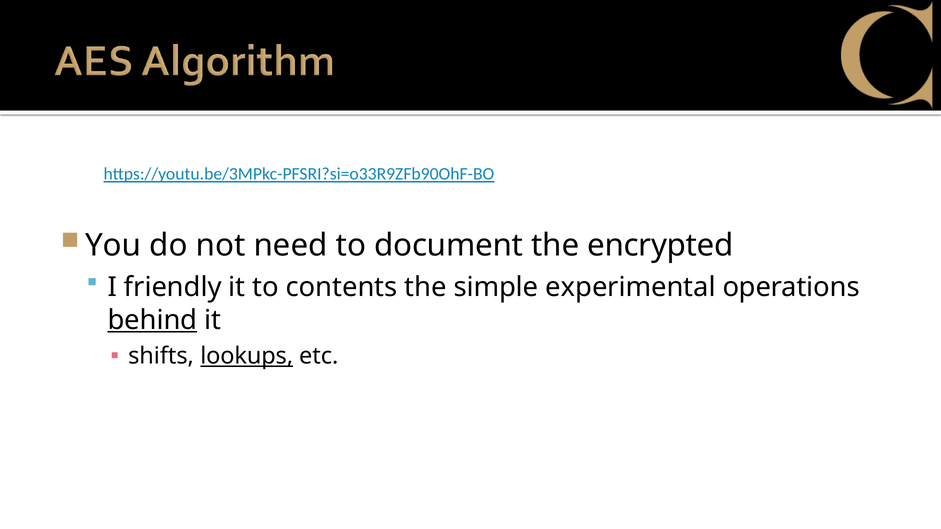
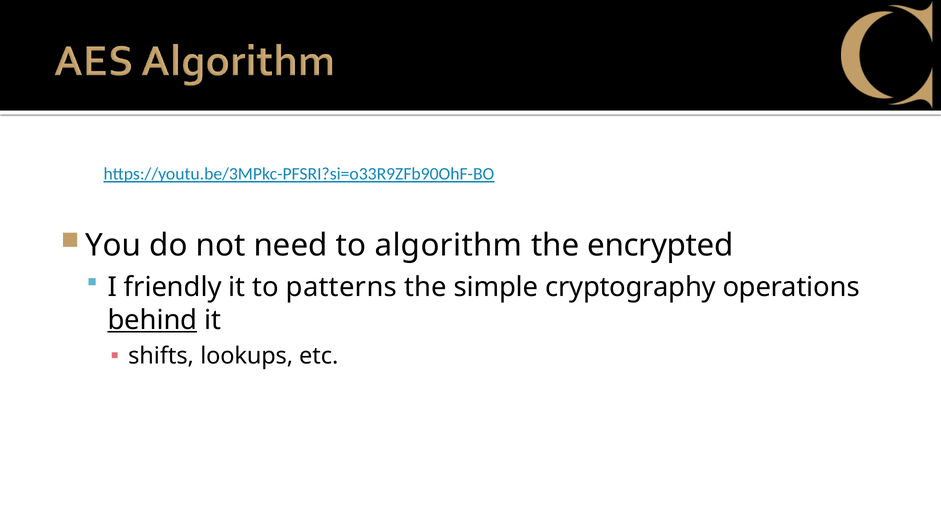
document: document -> algorithm (448, 245)
contents: contents -> patterns (341, 287)
experimental: experimental -> cryptography (631, 287)
lookups underline: present -> none (247, 356)
